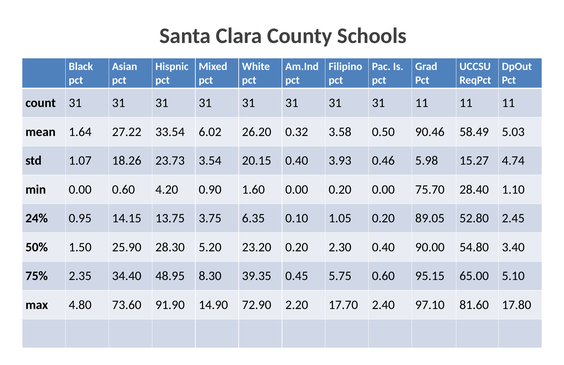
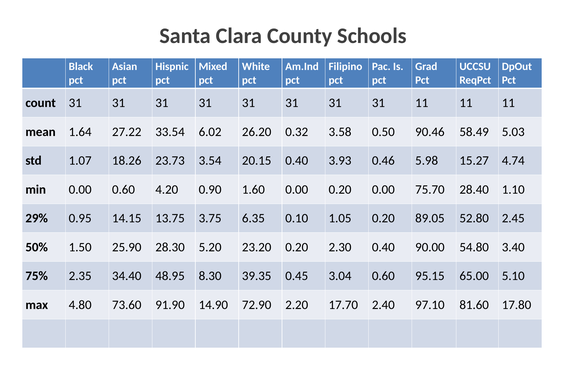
24%: 24% -> 29% (37, 218)
5.75: 5.75 -> 3.04 (340, 276)
